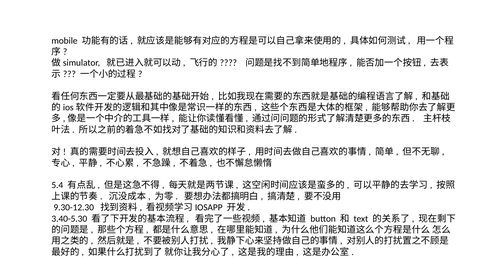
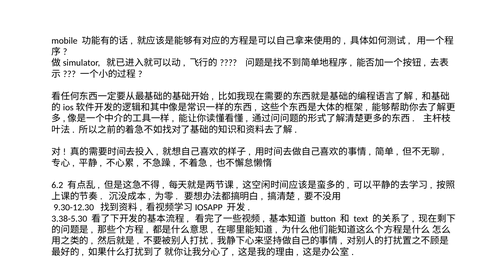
5.4: 5.4 -> 6.2 (57, 186)
3.40-5.30: 3.40-5.30 -> 3.38-5.30 (69, 219)
